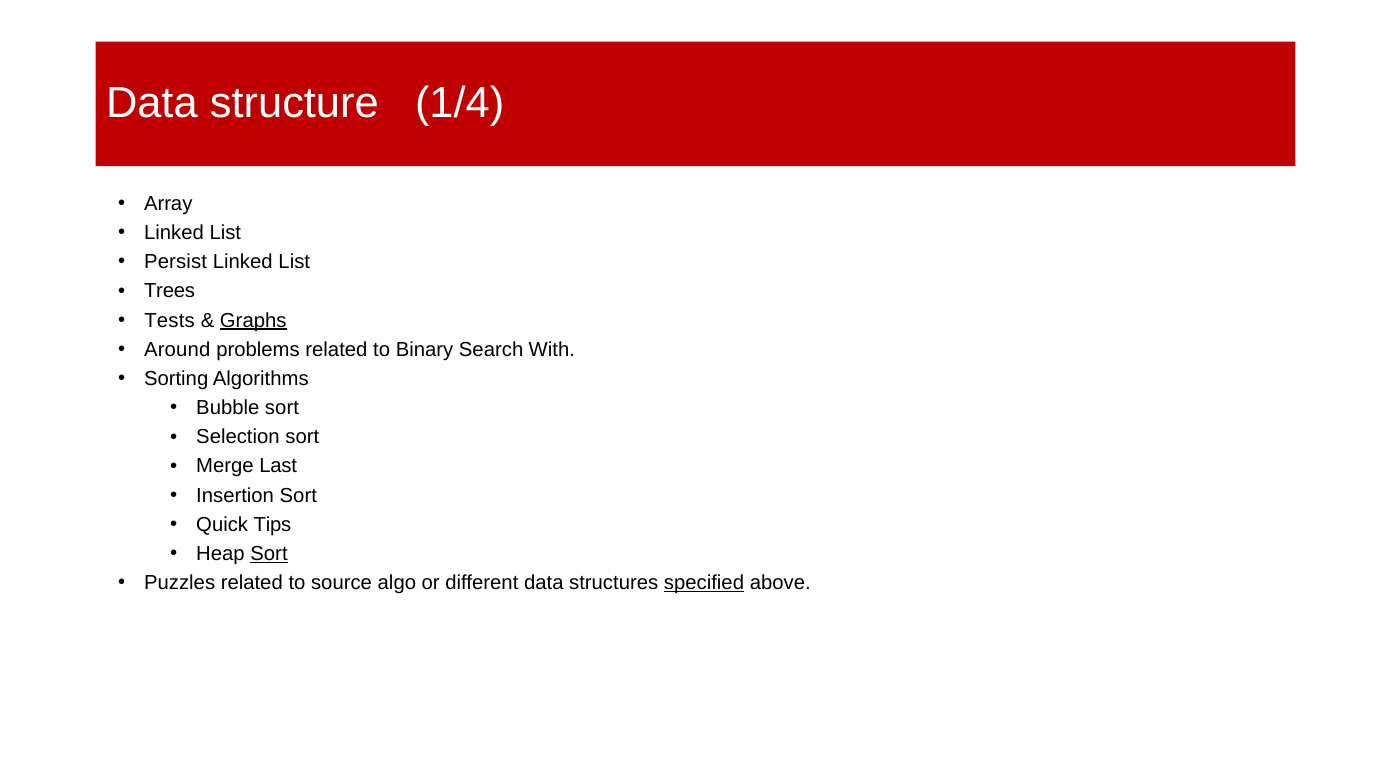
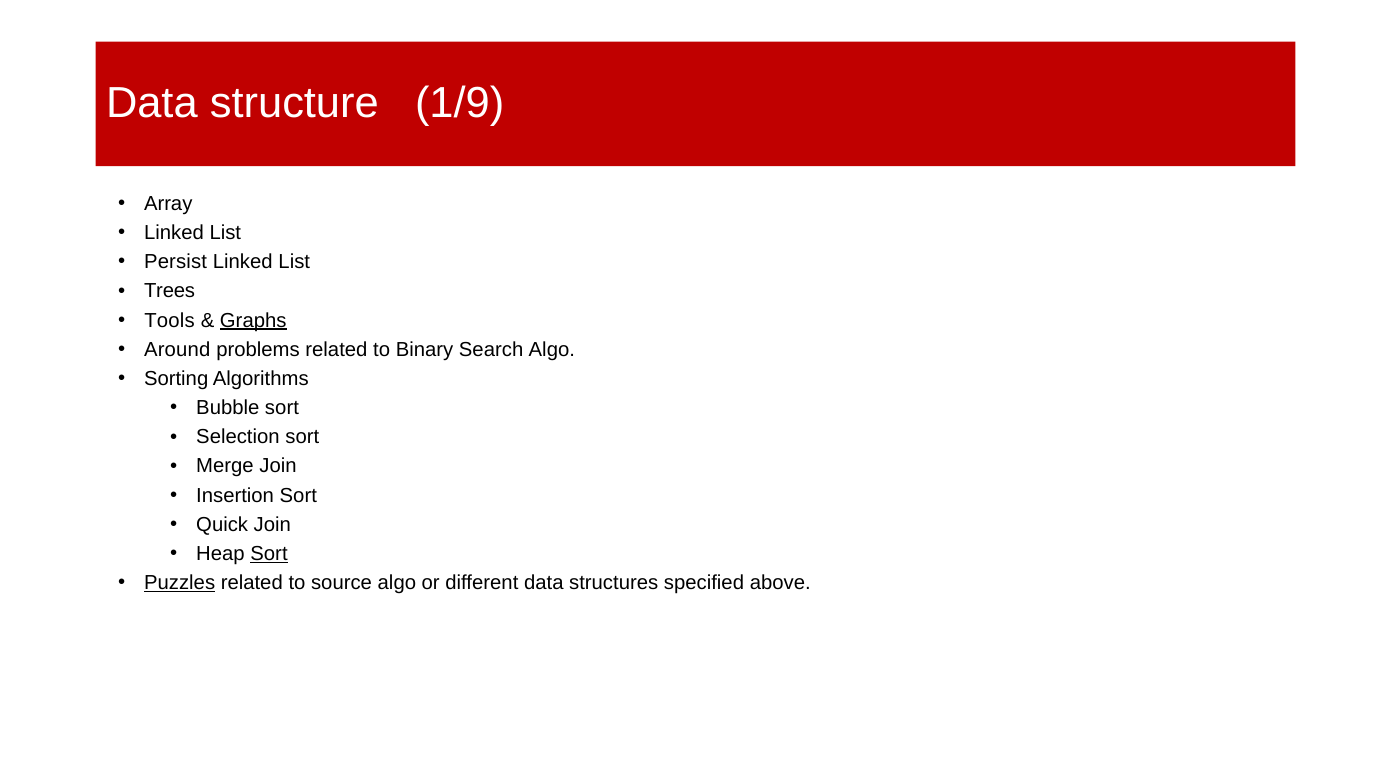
1/4: 1/4 -> 1/9 (460, 104)
Tests: Tests -> Tools (170, 321)
Search With: With -> Algo (552, 350)
Merge Last: Last -> Join (278, 467)
Quick Tips: Tips -> Join (272, 525)
Puzzles underline: none -> present (180, 583)
specified underline: present -> none (704, 583)
